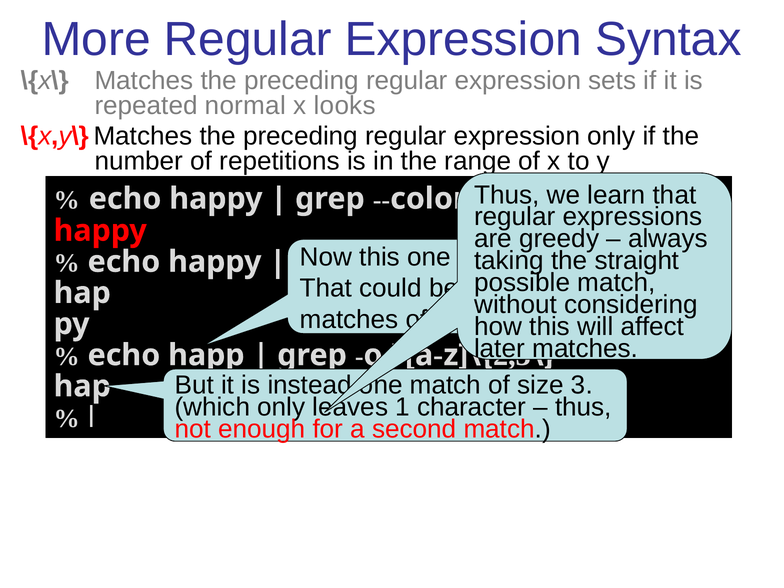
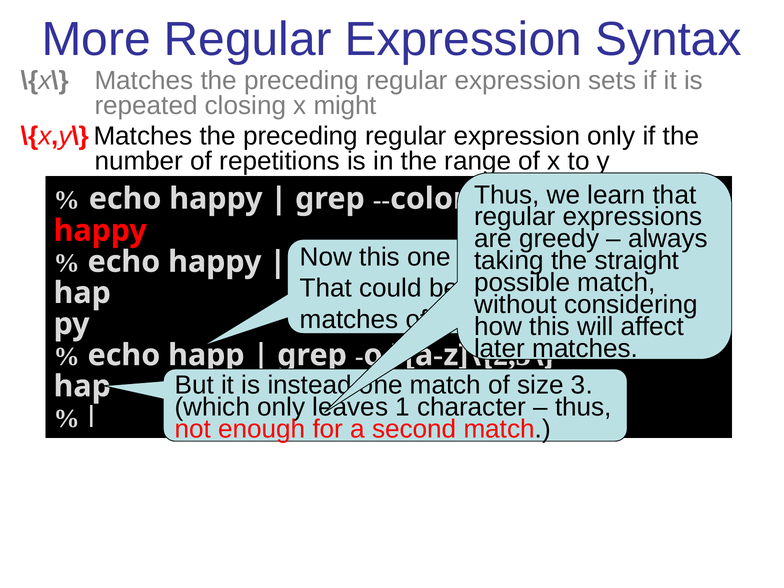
normal: normal -> closing (246, 106)
looks: looks -> might (345, 106)
